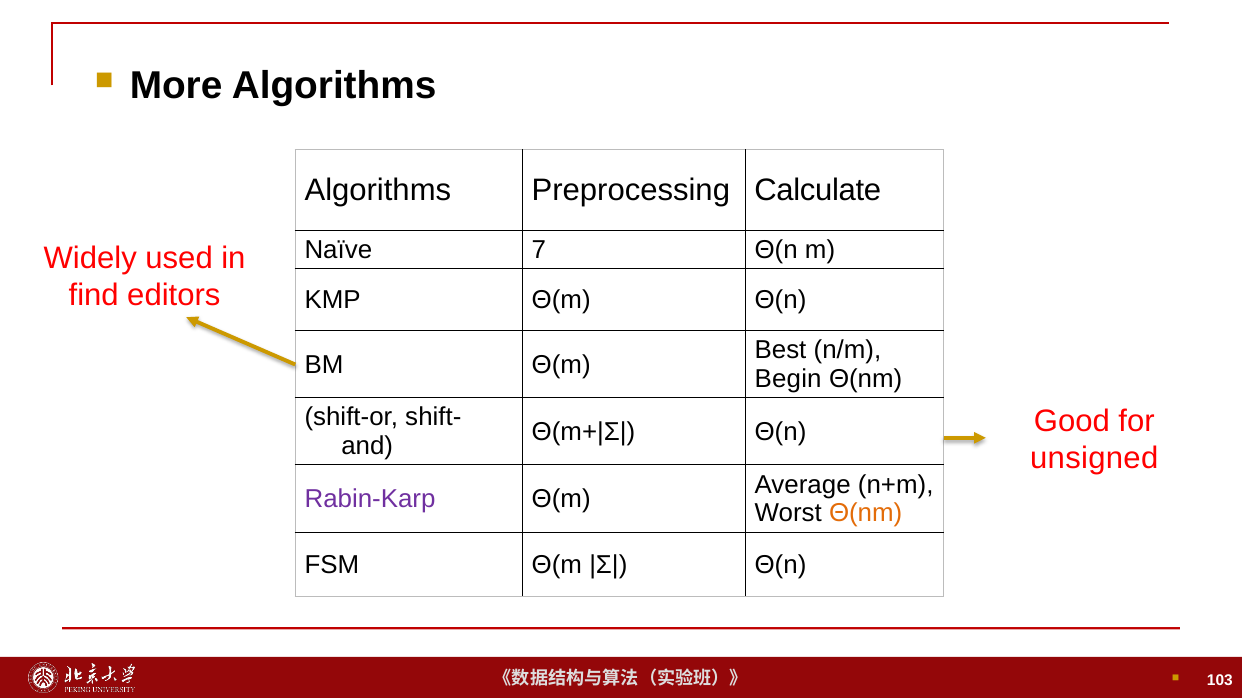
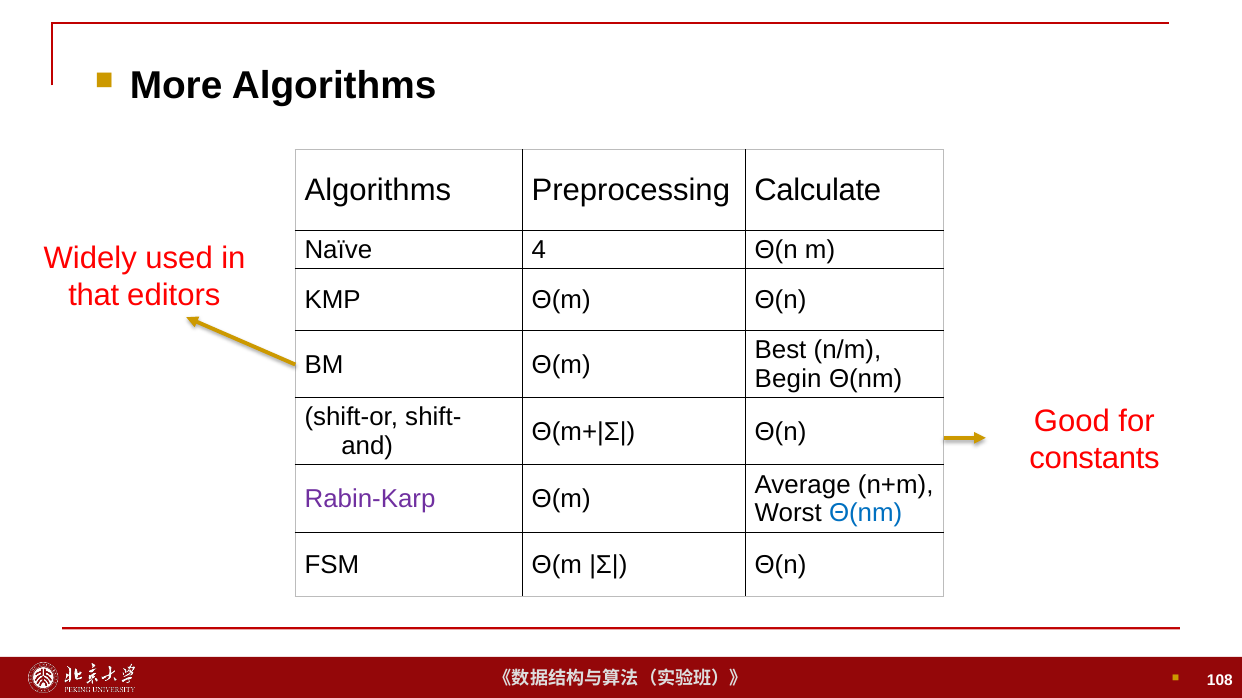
7: 7 -> 4 (539, 250)
find: find -> that (94, 295)
unsigned: unsigned -> constants (1095, 459)
Θ(nm colour: orange -> blue (866, 514)
103: 103 -> 108 (1220, 681)
